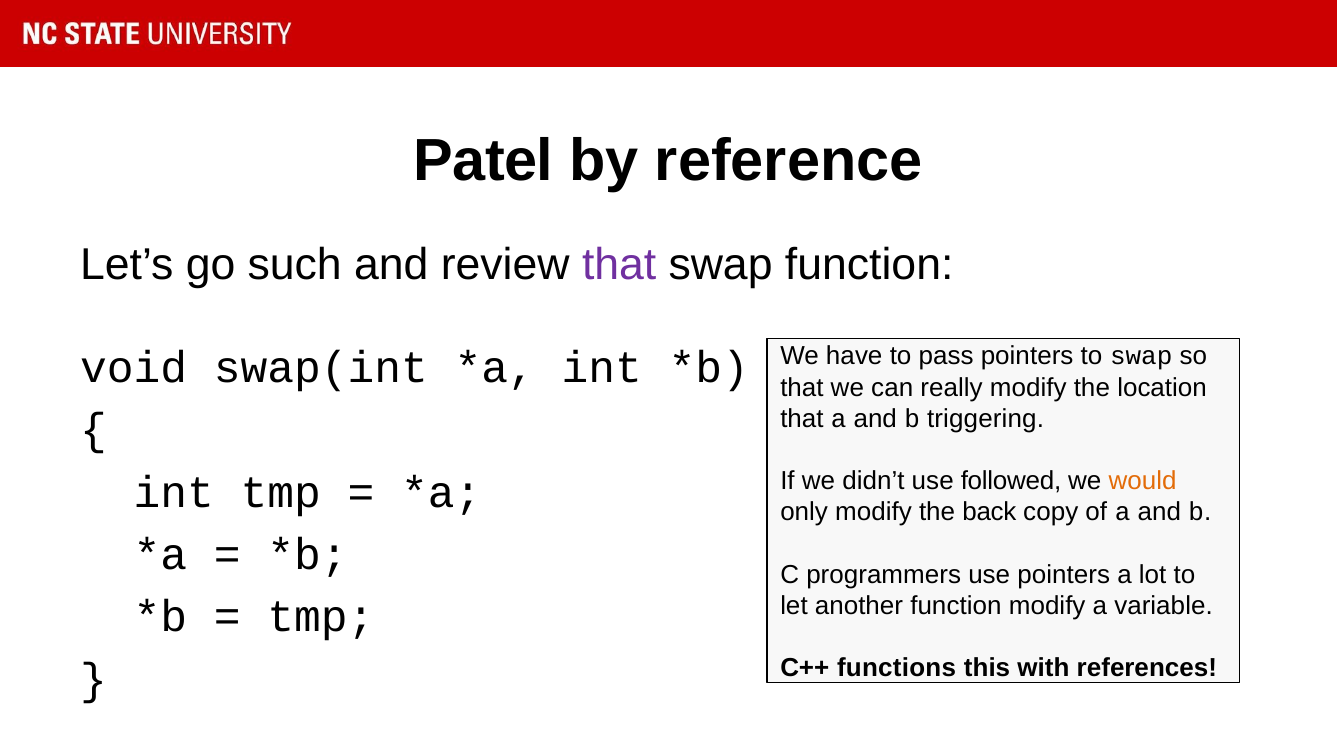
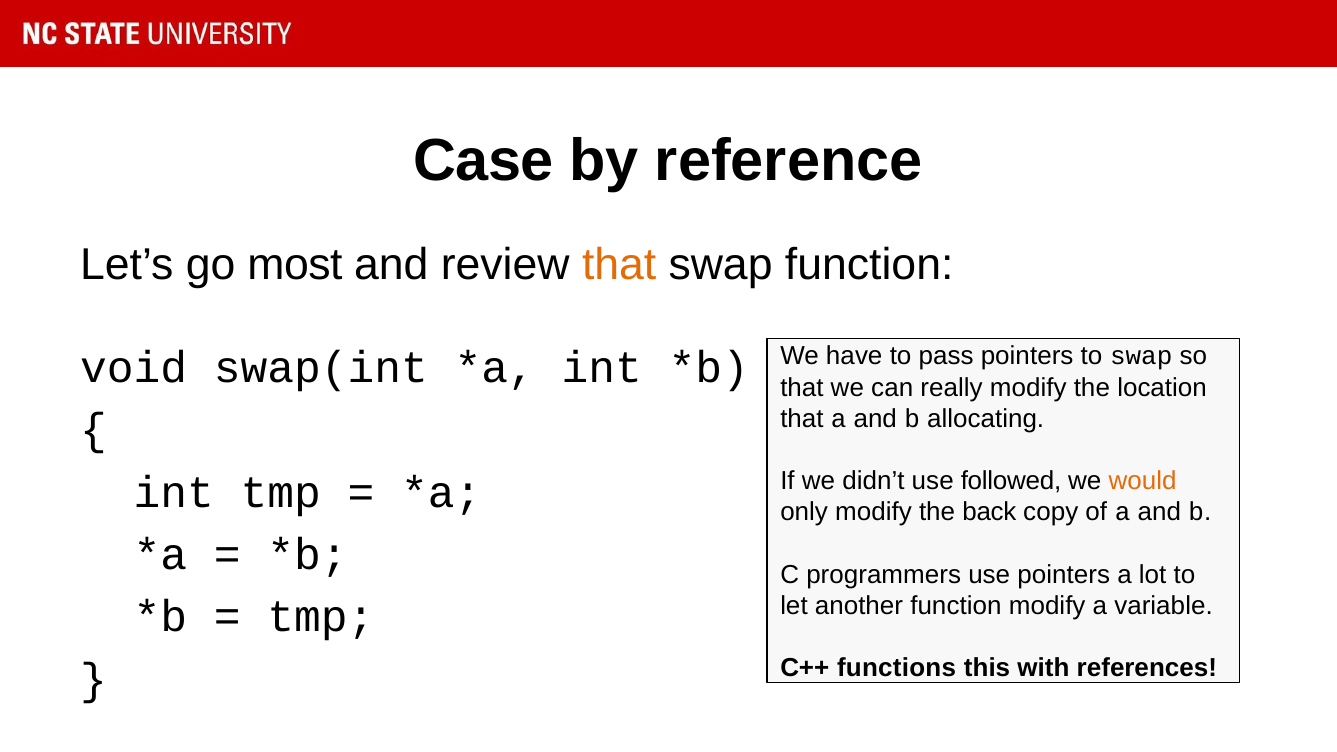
Patel: Patel -> Case (484, 161)
such: such -> most (295, 265)
that colour: purple -> orange (619, 265)
triggering: triggering -> allocating (986, 419)
